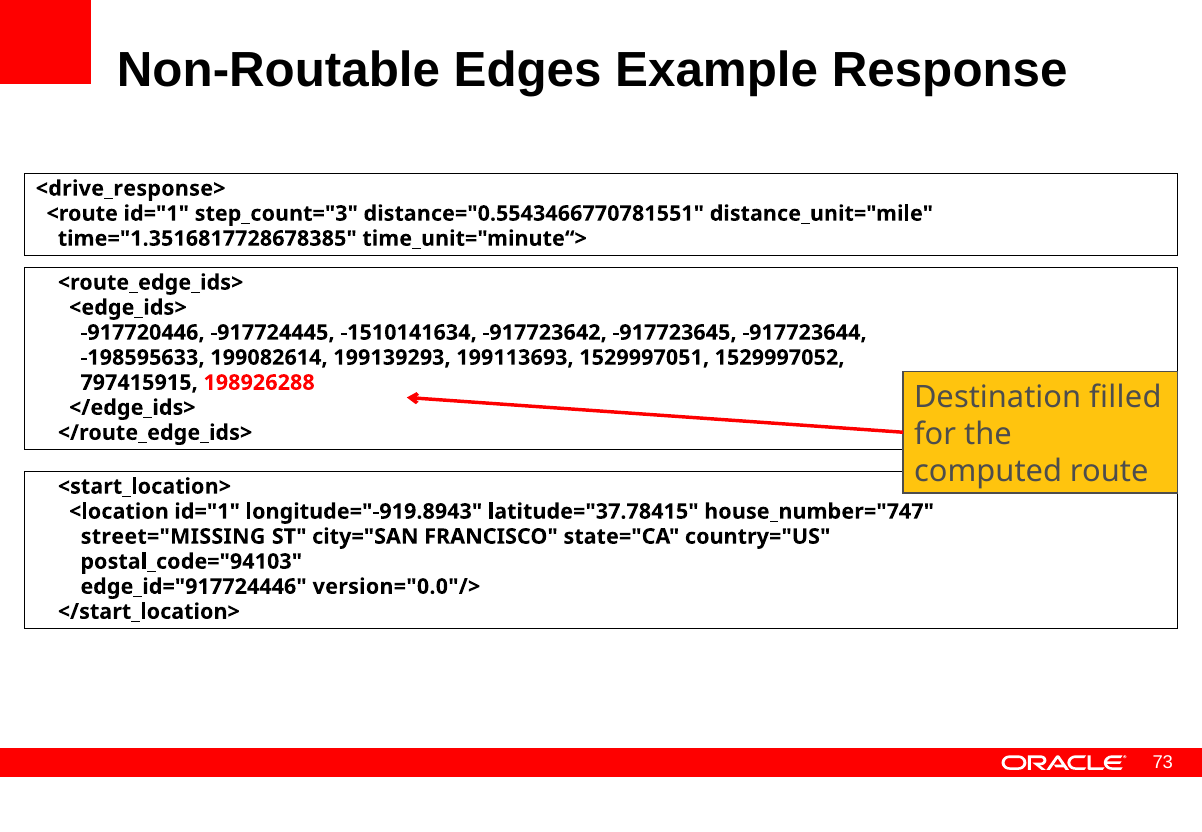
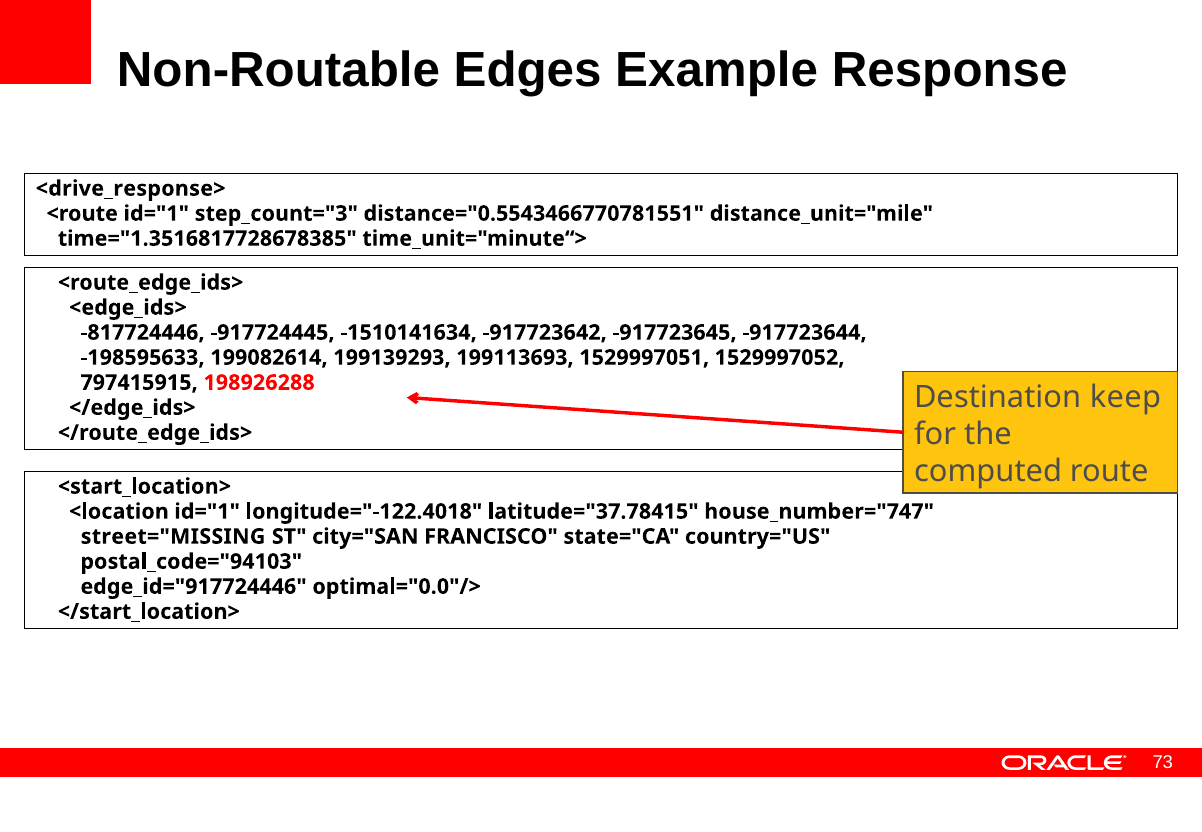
-917720446: -917720446 -> -817724446 (142, 333)
filled: filled -> keep (1125, 398)
longitude="-919.8943: longitude="-919.8943 -> longitude="-122.4018 (364, 512)
version="0.0"/>: version="0.0"/> -> optimal="0.0"/> (397, 587)
